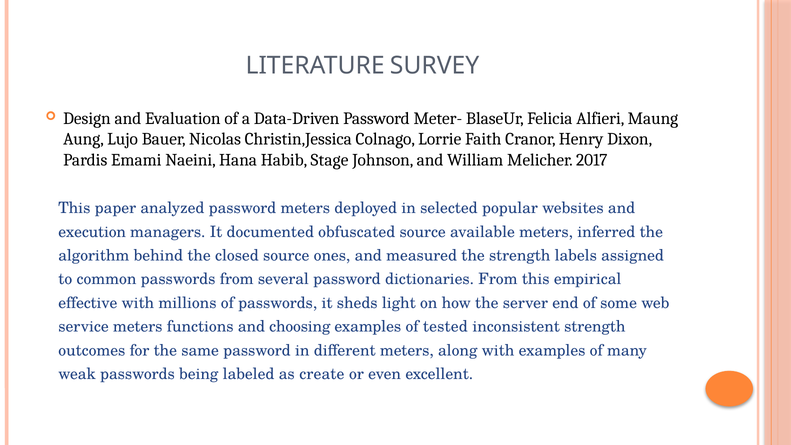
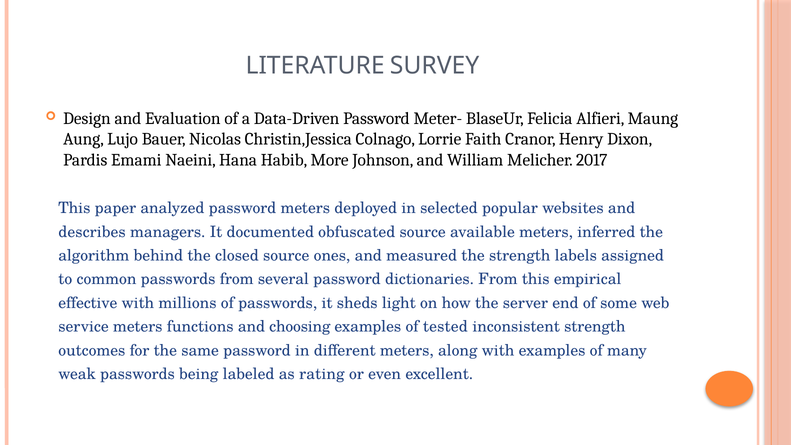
Stage: Stage -> More (330, 160)
execution: execution -> describes (92, 232)
create: create -> rating (322, 374)
